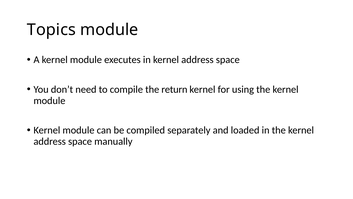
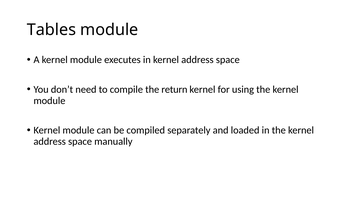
Topics: Topics -> Tables (51, 30)
